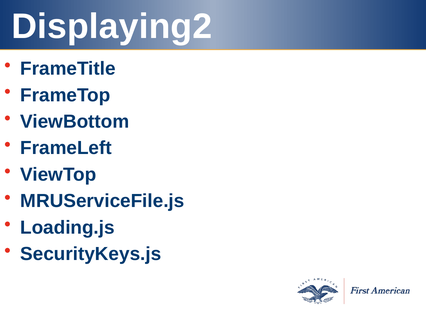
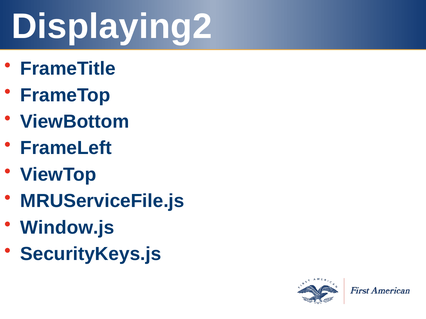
Loading.js: Loading.js -> Window.js (67, 228)
